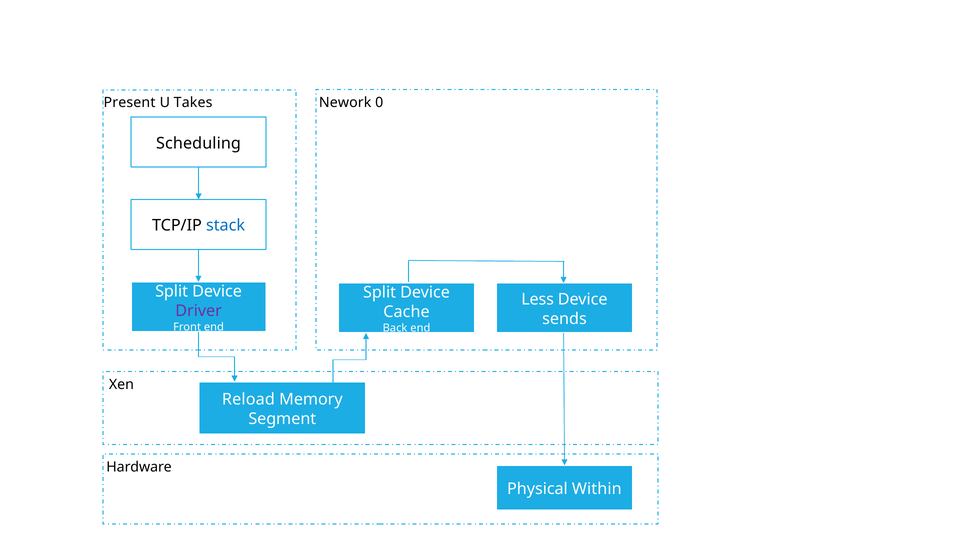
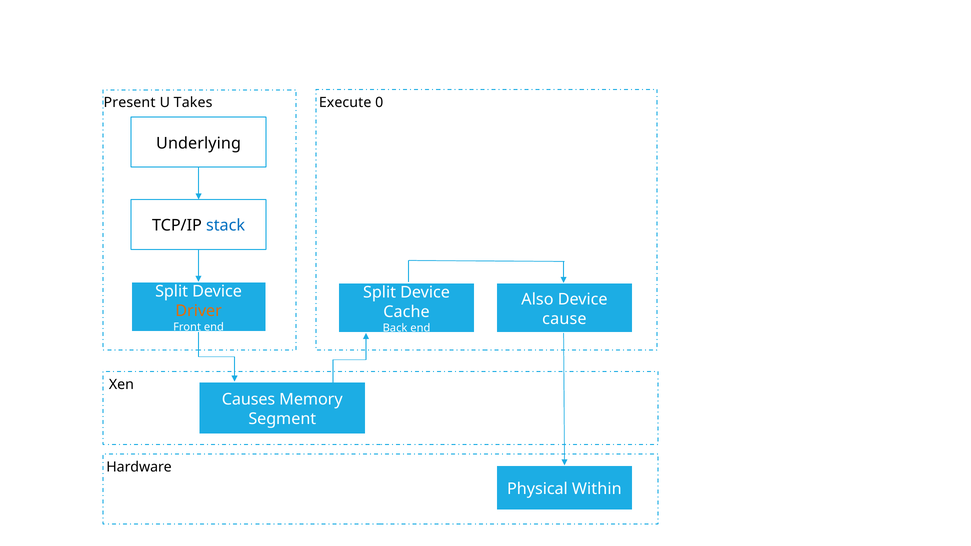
Nework: Nework -> Execute (345, 103)
Scheduling: Scheduling -> Underlying (199, 143)
Less: Less -> Also (537, 299)
Driver colour: purple -> orange (199, 311)
sends: sends -> cause (564, 319)
Reload: Reload -> Causes (249, 399)
